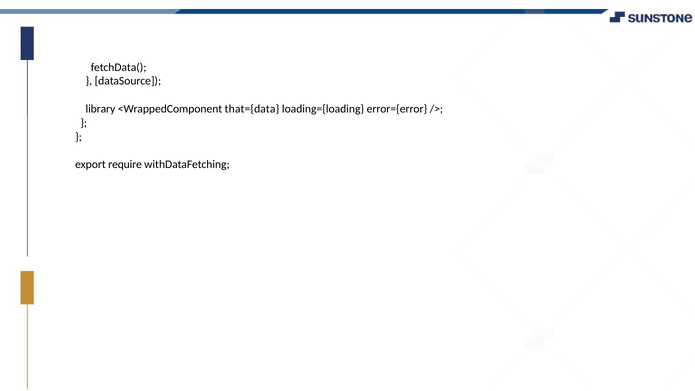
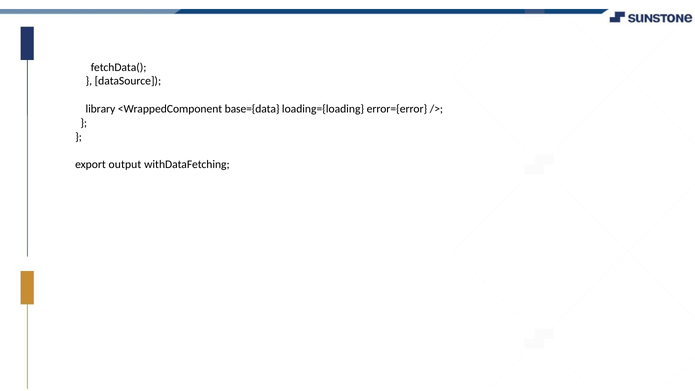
that={data: that={data -> base={data (252, 109)
require: require -> output (125, 165)
